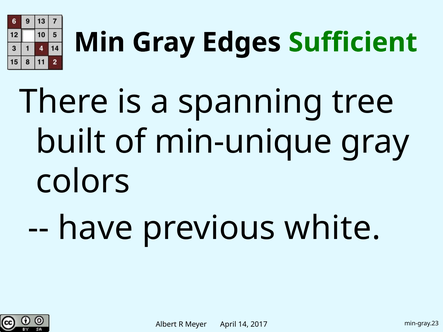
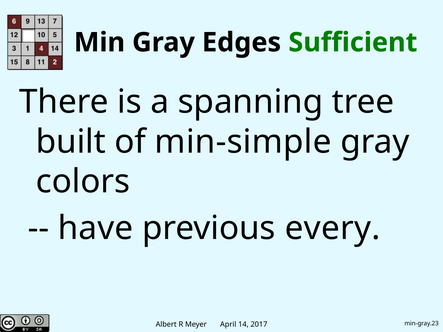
min-unique: min-unique -> min-simple (243, 142)
white: white -> every (333, 228)
